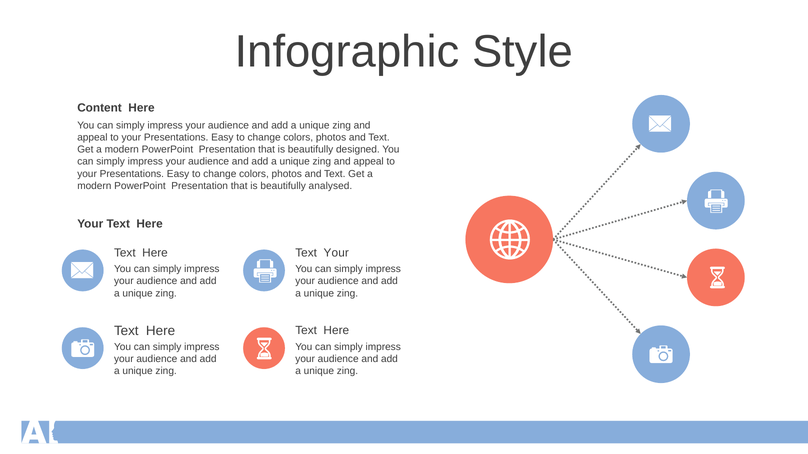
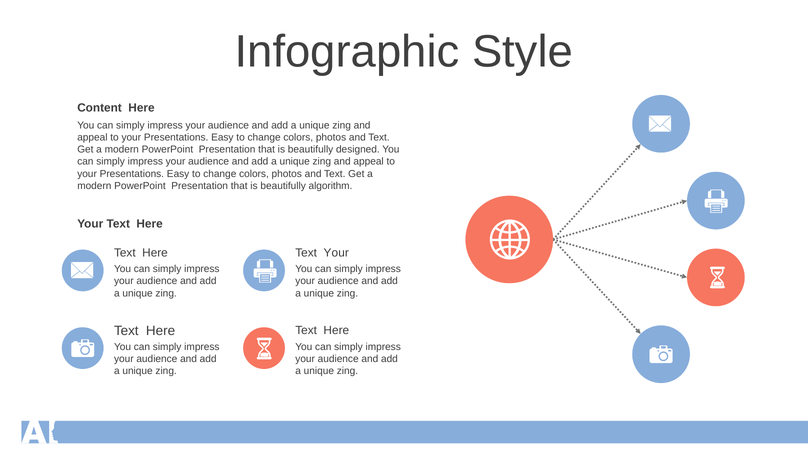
analysed: analysed -> algorithm (331, 186)
